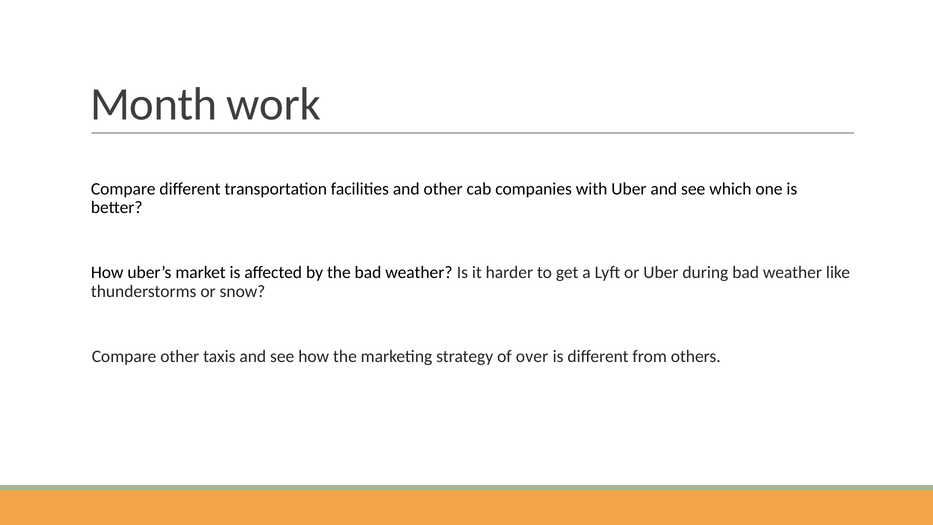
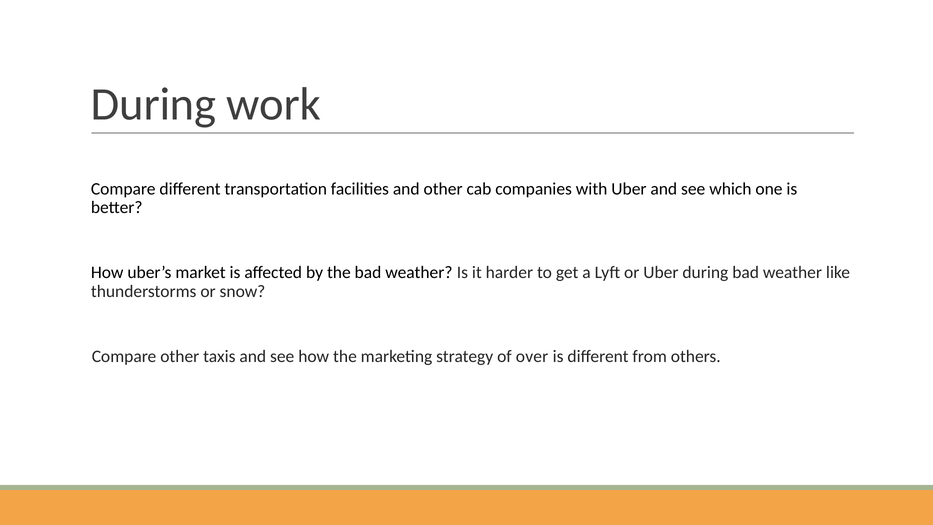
Month: Month -> During (153, 105)
